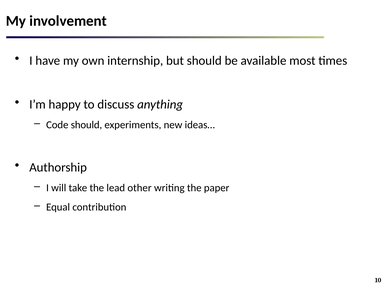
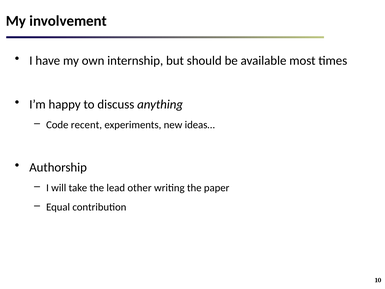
Code should: should -> recent (86, 125)
